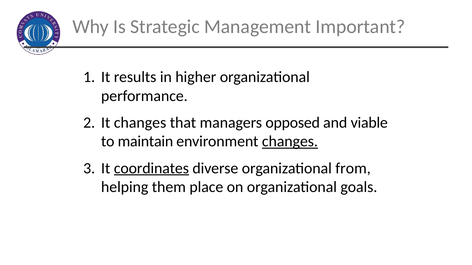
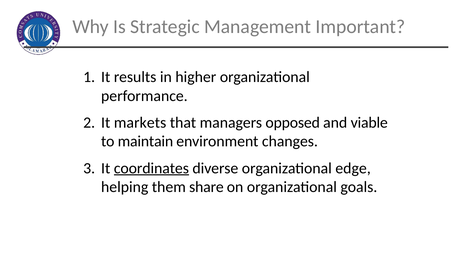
It changes: changes -> markets (140, 123)
changes underline: present -> none (290, 142)
from: from -> edge (353, 168)
place: place -> share (206, 187)
